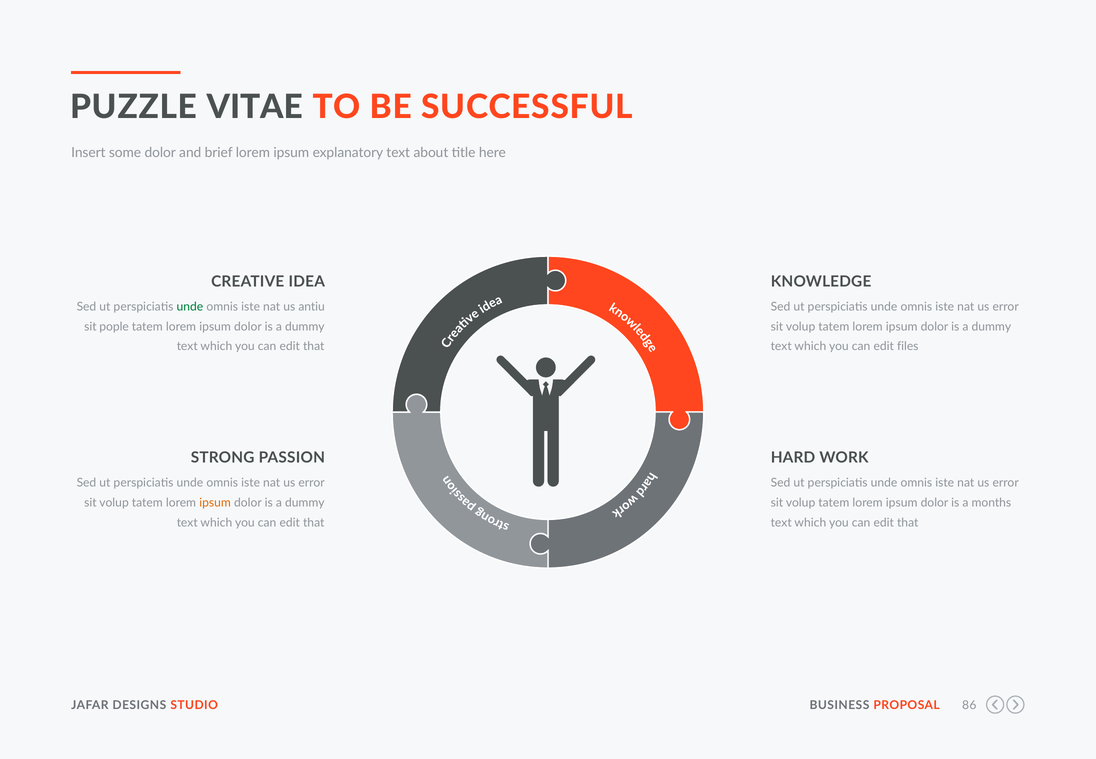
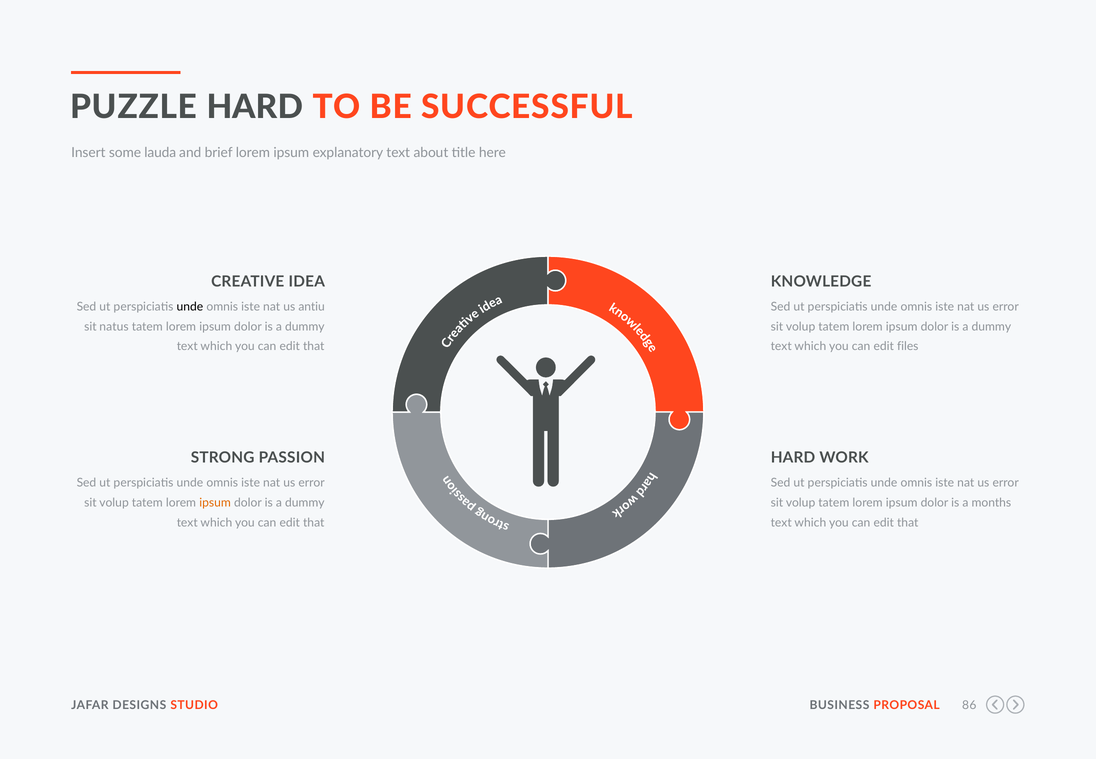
PUZZLE VITAE: VITAE -> HARD (255, 107)
some dolor: dolor -> lauda (160, 152)
unde colour: green -> black (190, 307)
pople: pople -> natus (114, 326)
